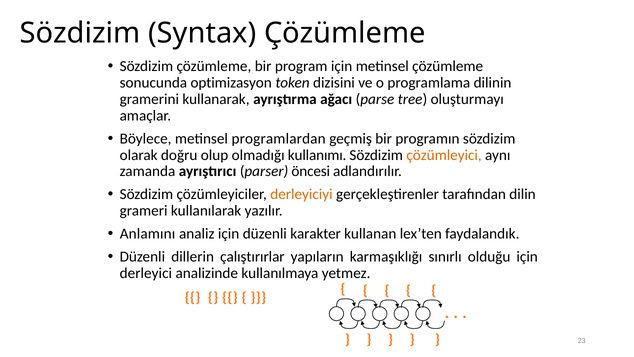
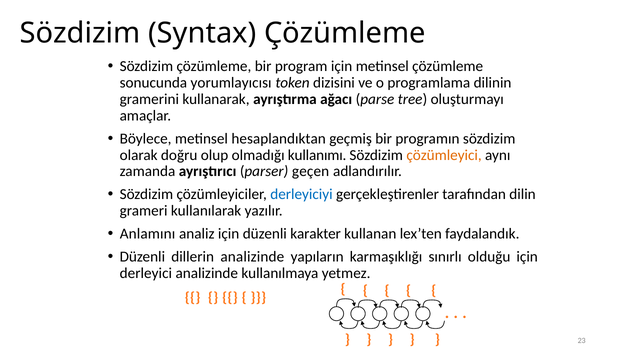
optimizasyon: optimizasyon -> yorumlayıcısı (231, 83)
programlardan: programlardan -> hesaplandıktan (279, 138)
öncesi: öncesi -> geçen (311, 171)
derleyiciyi colour: orange -> blue (301, 194)
dillerin çalıştırırlar: çalıştırırlar -> analizinde (252, 257)
